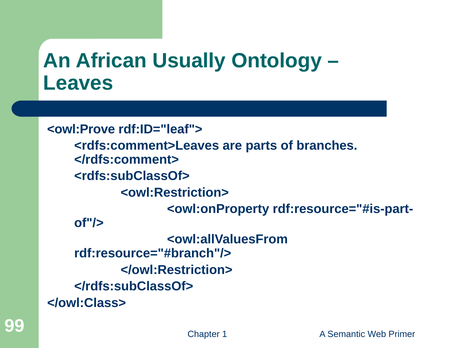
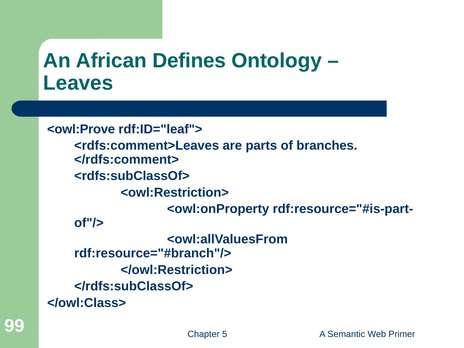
Usually: Usually -> Defines (189, 61)
1: 1 -> 5 (225, 334)
